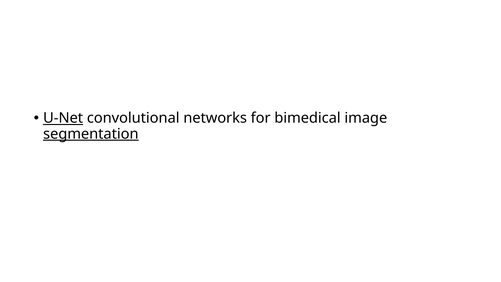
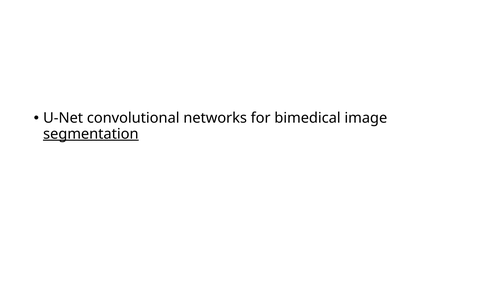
U-Net underline: present -> none (63, 118)
